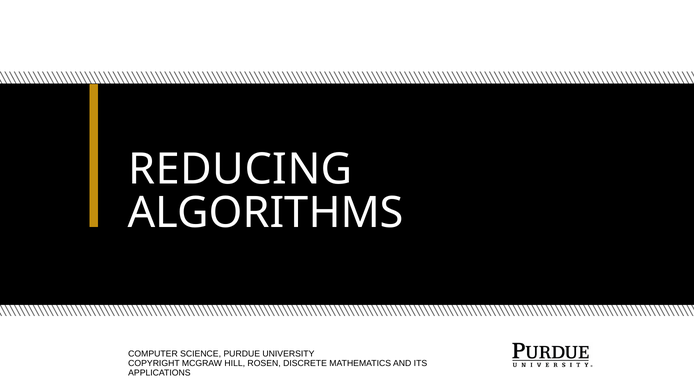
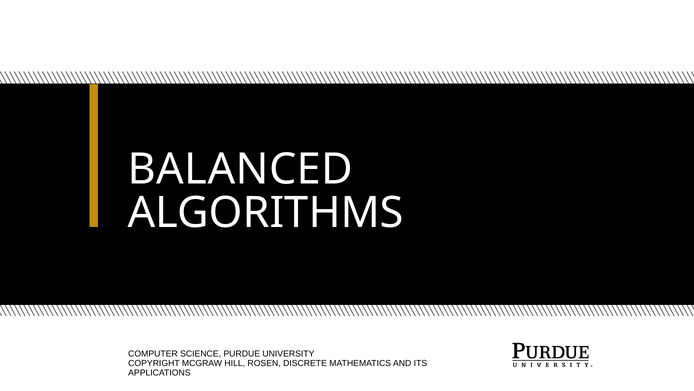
REDUCING: REDUCING -> BALANCED (240, 169)
